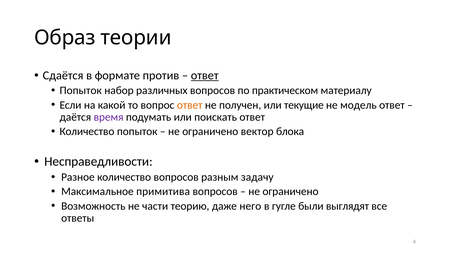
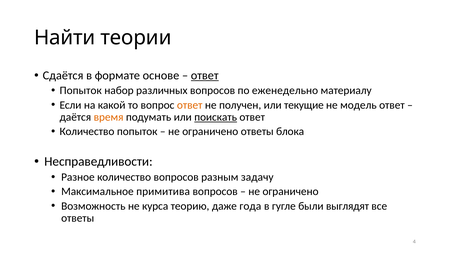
Образ: Образ -> Найти (65, 38)
против: против -> основе (161, 76)
практическом: практическом -> еженедельно (285, 91)
время colour: purple -> orange (109, 117)
поискать underline: none -> present (216, 117)
ограничено вектор: вектор -> ответы (257, 132)
части: части -> курса (155, 206)
него: него -> года (250, 206)
